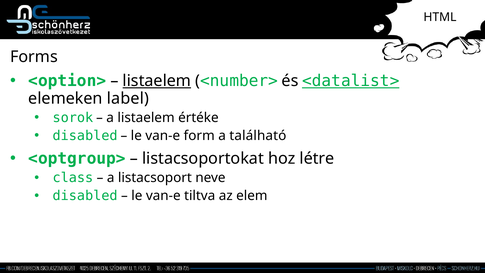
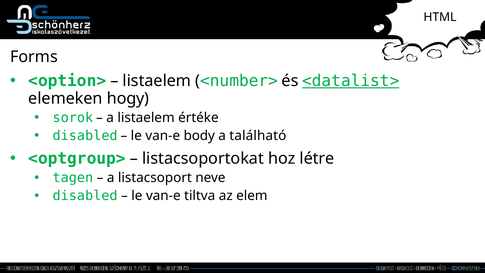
listaelem underline: present -> none (157, 81)
label: label -> hogy (128, 98)
form: form -> body (199, 136)
class: class -> tagen (73, 178)
